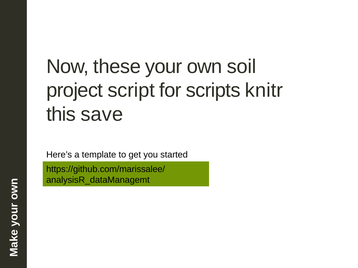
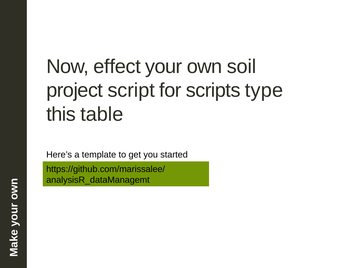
these: these -> effect (117, 67)
knitr: knitr -> type (264, 91)
save: save -> table (102, 114)
